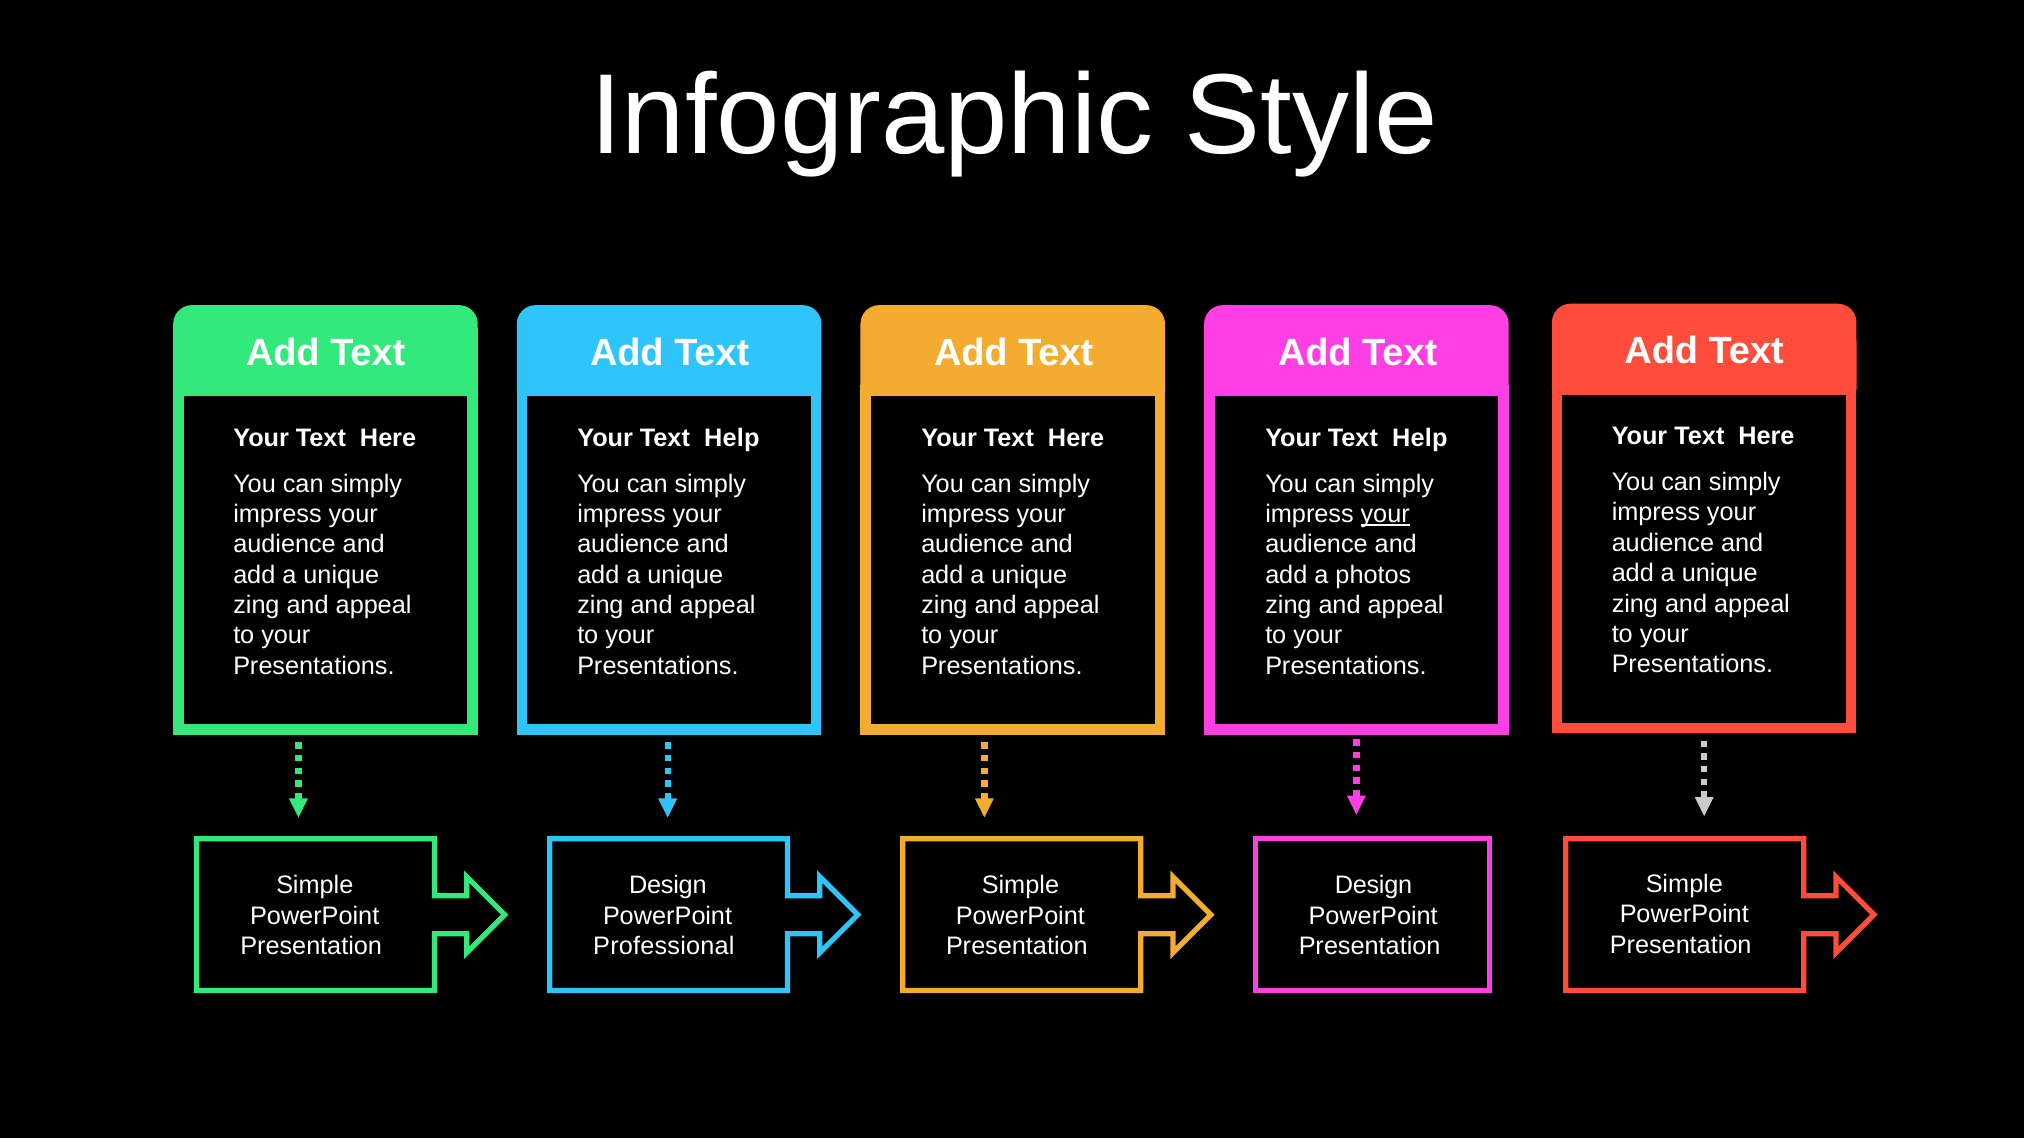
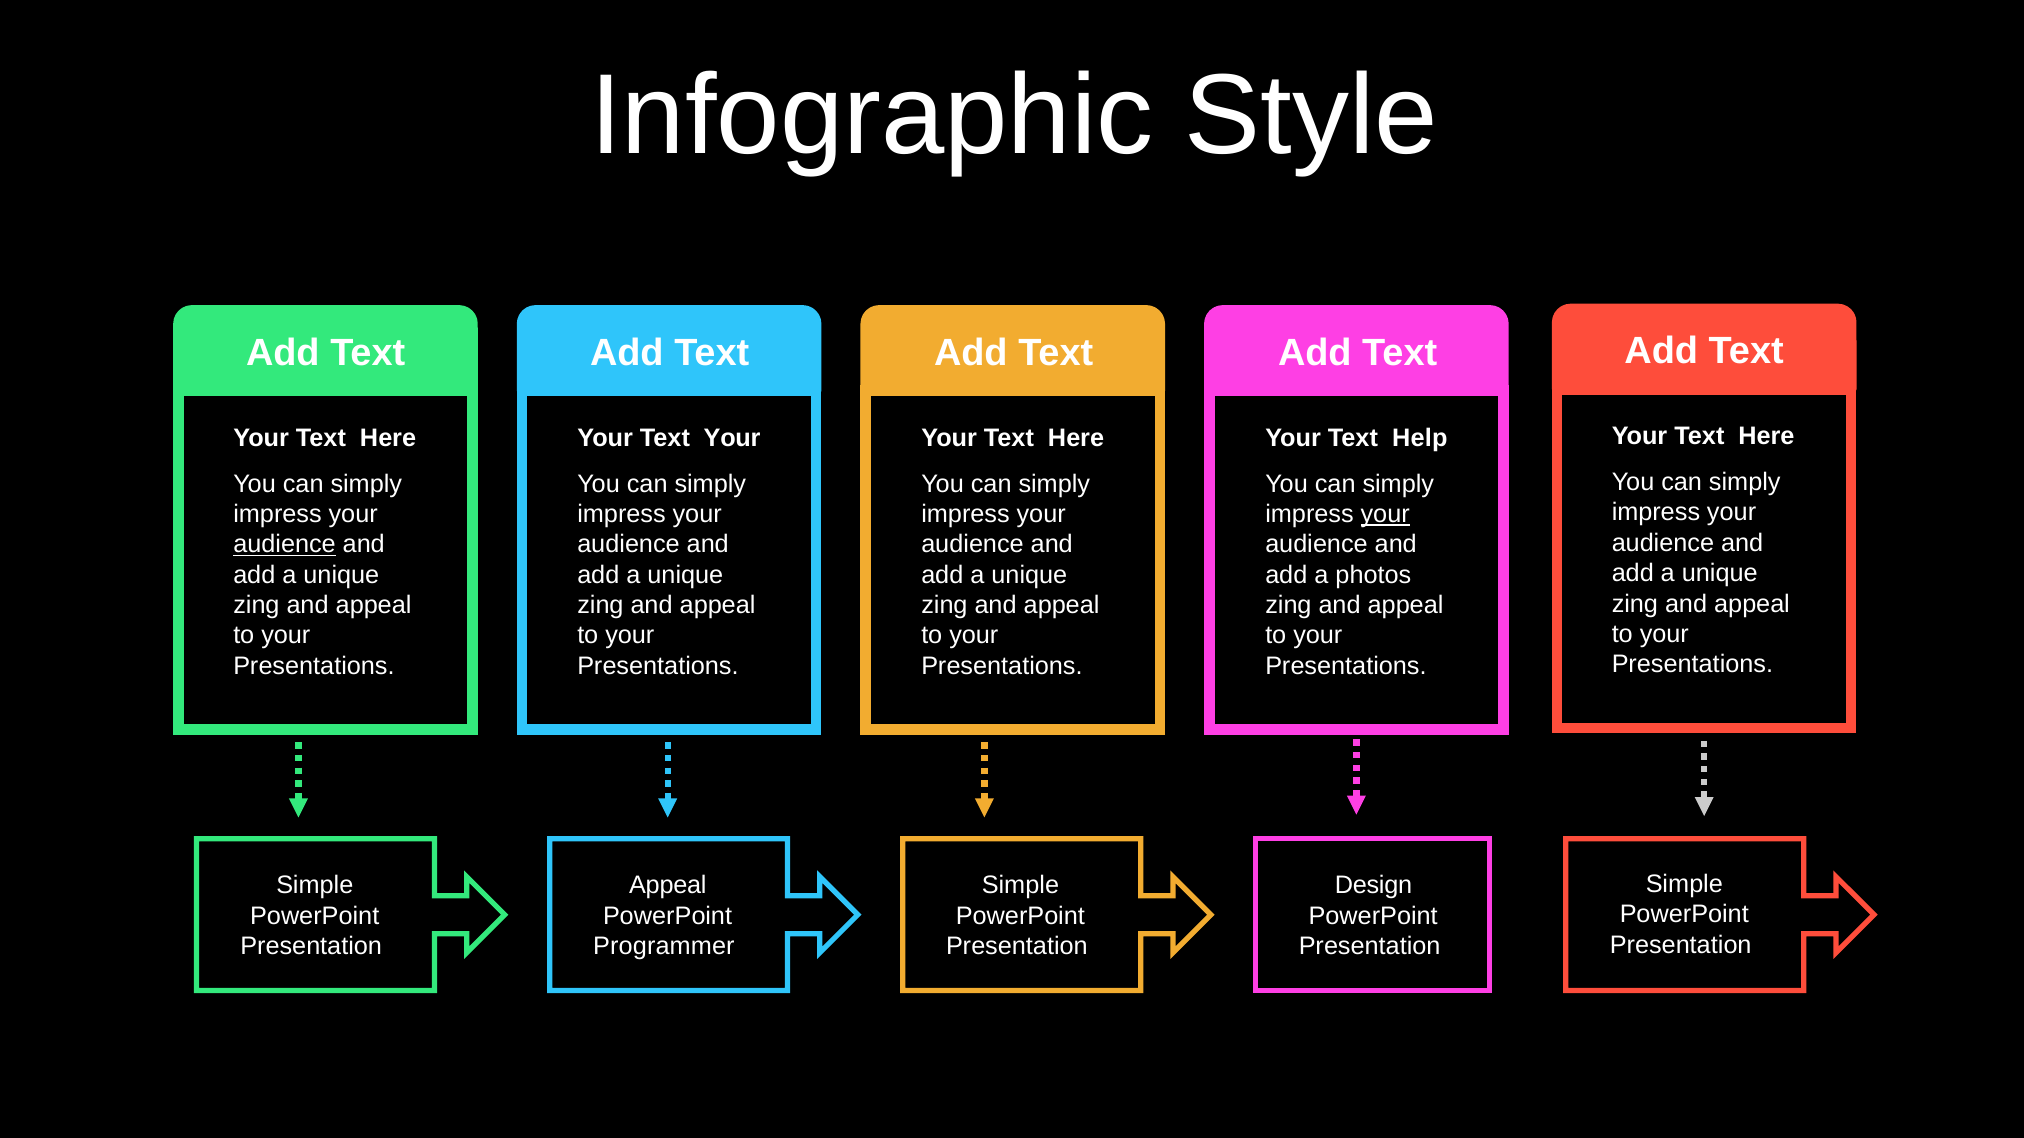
Help: Help -> Your (732, 438)
audience underline: none -> present (285, 545)
Design: Design -> Appeal (668, 886)
Professional: Professional -> Programmer (664, 947)
